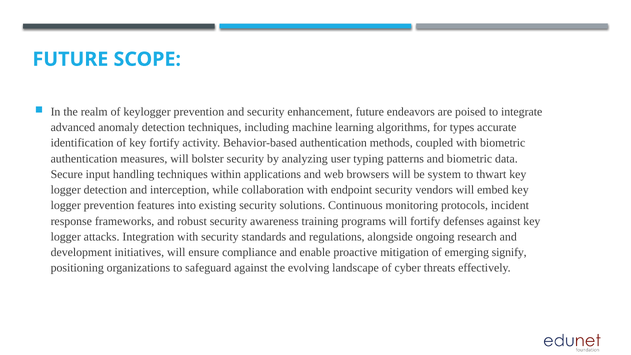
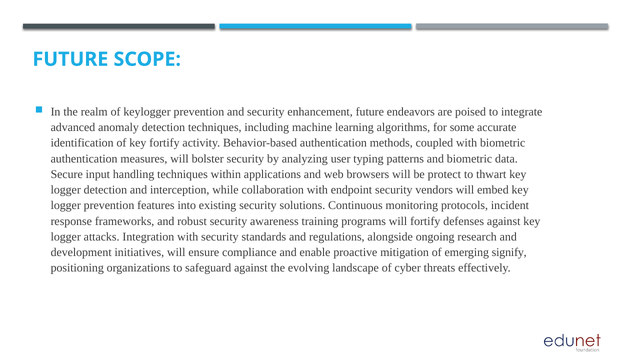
types: types -> some (462, 127)
system: system -> protect (444, 174)
